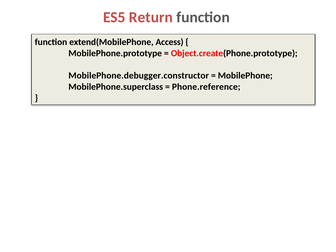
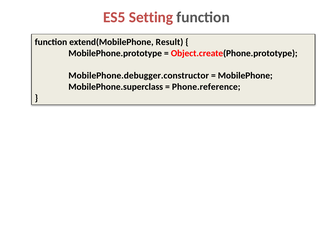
Return: Return -> Setting (151, 17)
Access: Access -> Result (169, 42)
